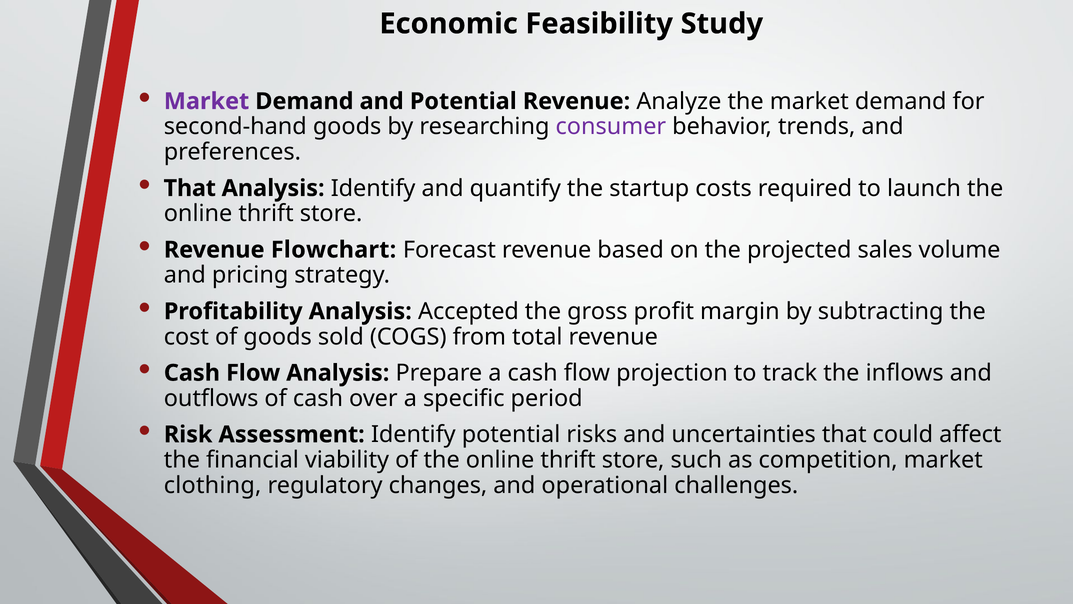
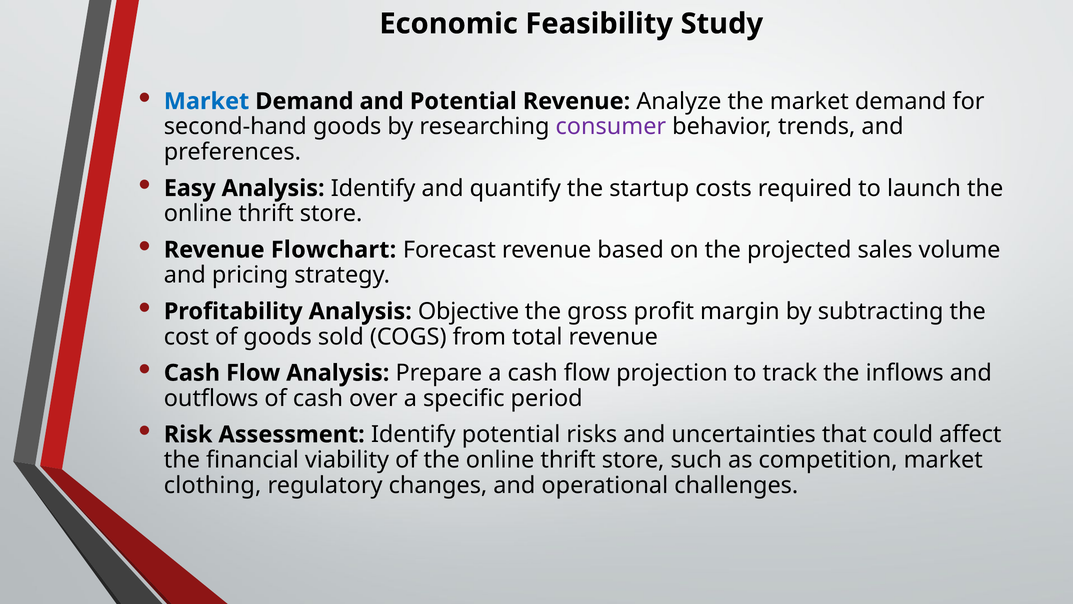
Market colour: purple -> blue (207, 101)
That: That -> Easy (190, 188)
Accepted: Accepted -> Objective (469, 311)
